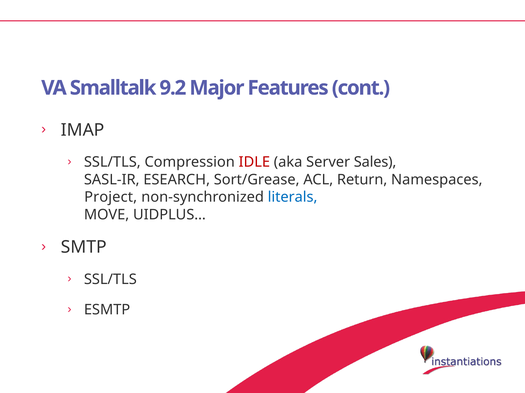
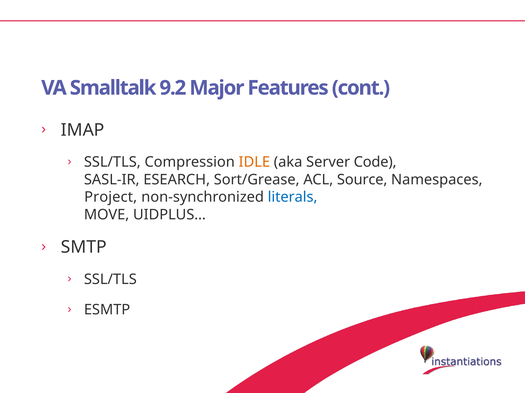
IDLE colour: red -> orange (254, 162)
Sales: Sales -> Code (375, 162)
Return: Return -> Source (362, 180)
